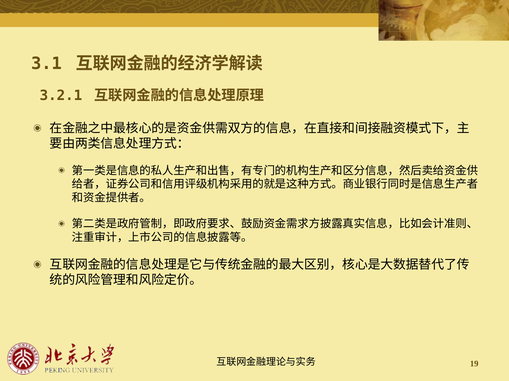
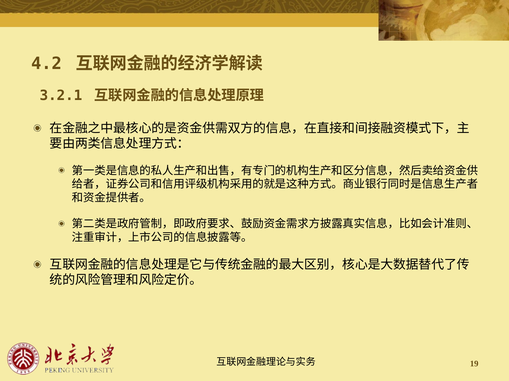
3.1: 3.1 -> 4.2 (46, 64)
